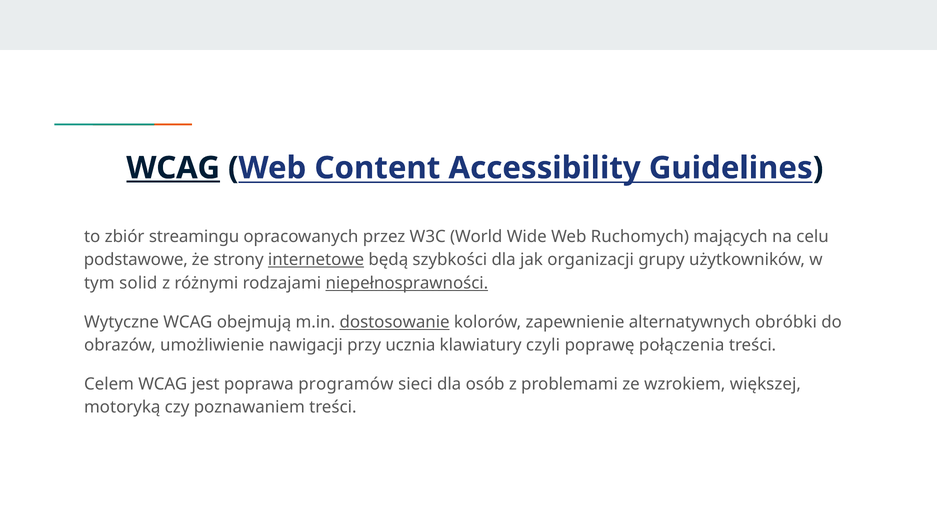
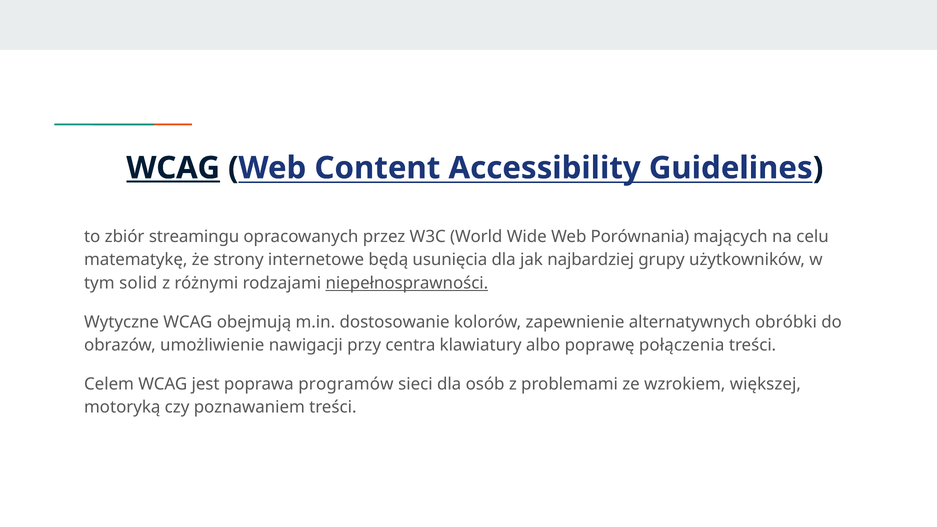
Ruchomych: Ruchomych -> Porównania (640, 237)
podstawowe: podstawowe -> matematykę (136, 260)
internetowe underline: present -> none (316, 260)
szybkości: szybkości -> usunięcia (450, 260)
organizacji: organizacji -> najbardziej (591, 260)
dostosowanie underline: present -> none (395, 322)
ucznia: ucznia -> centra (410, 345)
czyli: czyli -> albo (543, 345)
